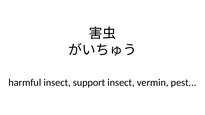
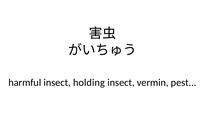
support: support -> holding (89, 83)
